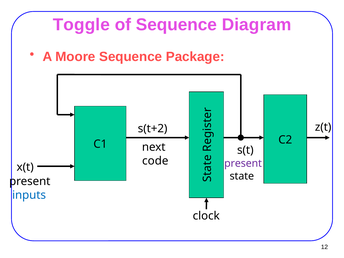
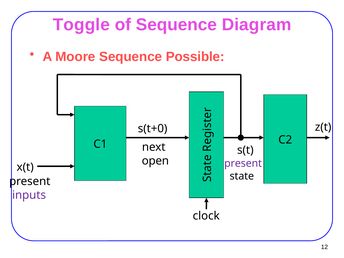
Package: Package -> Possible (195, 57)
s(t+2: s(t+2 -> s(t+0 (153, 129)
code: code -> open (155, 161)
inputs colour: blue -> purple (29, 195)
